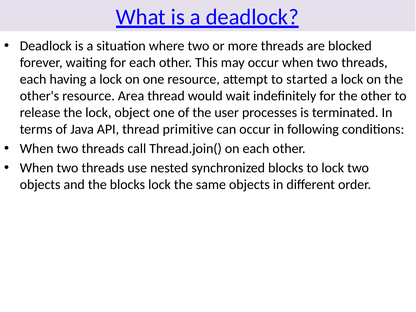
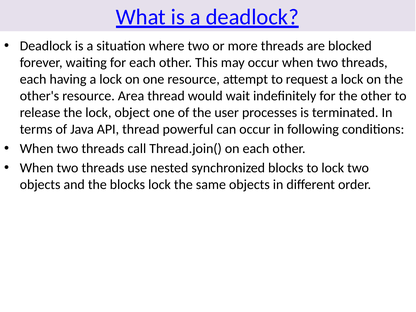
started: started -> request (307, 79)
primitive: primitive -> powerful (188, 129)
